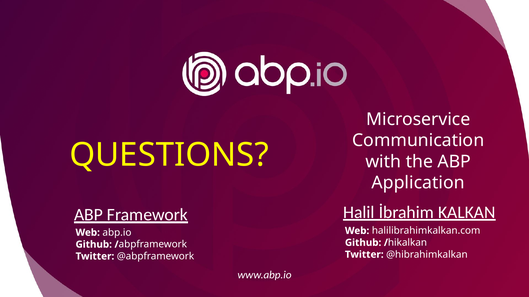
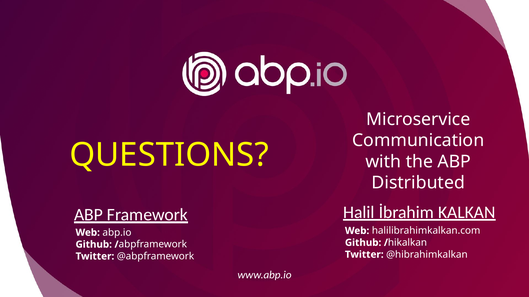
Application: Application -> Distributed (418, 183)
